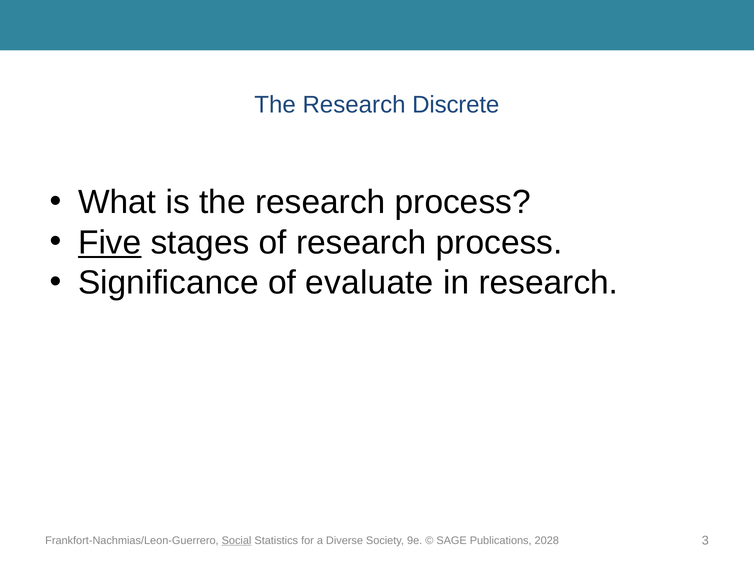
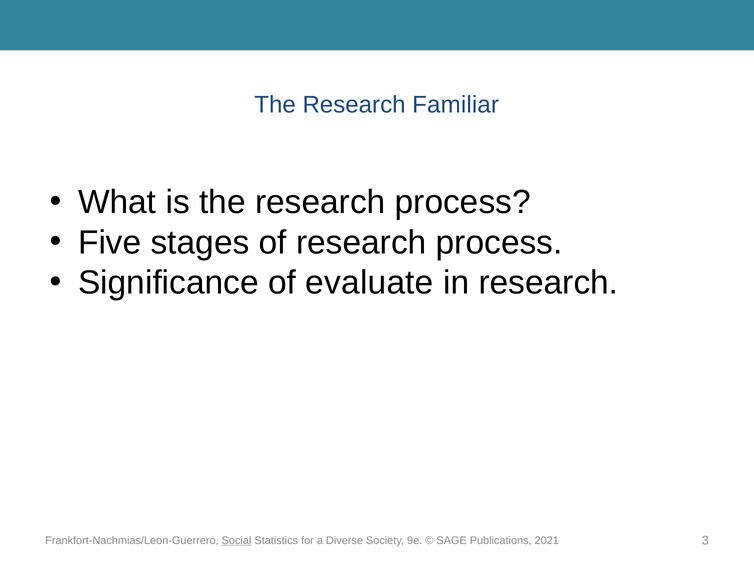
Discrete: Discrete -> Familiar (456, 105)
Five underline: present -> none (110, 242)
2028: 2028 -> 2021 (547, 540)
